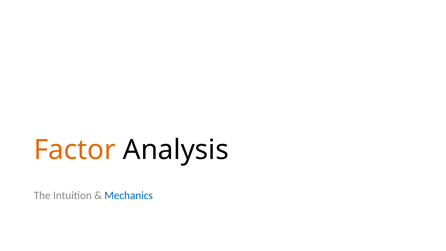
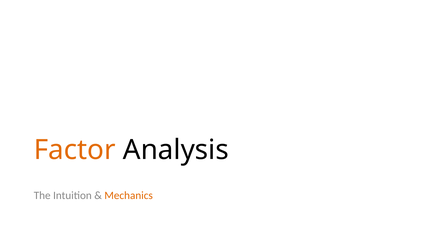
Mechanics colour: blue -> orange (129, 195)
